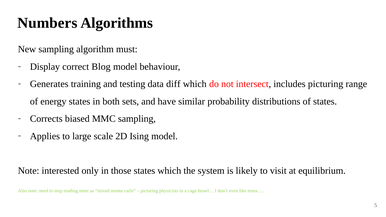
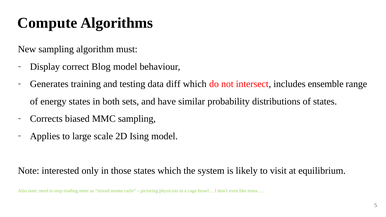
Numbers: Numbers -> Compute (47, 23)
includes picturing: picturing -> ensemble (326, 84)
